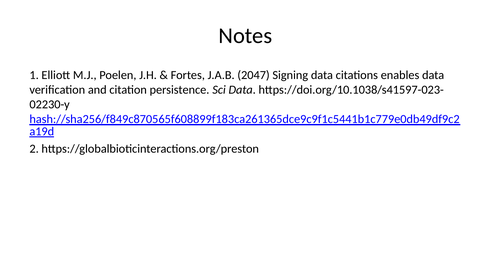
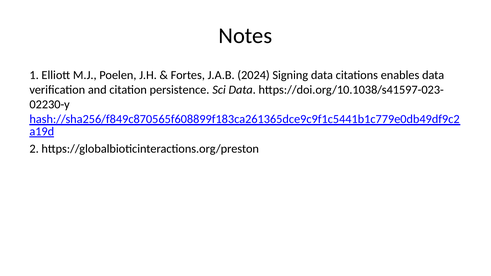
2047: 2047 -> 2024 (254, 75)
